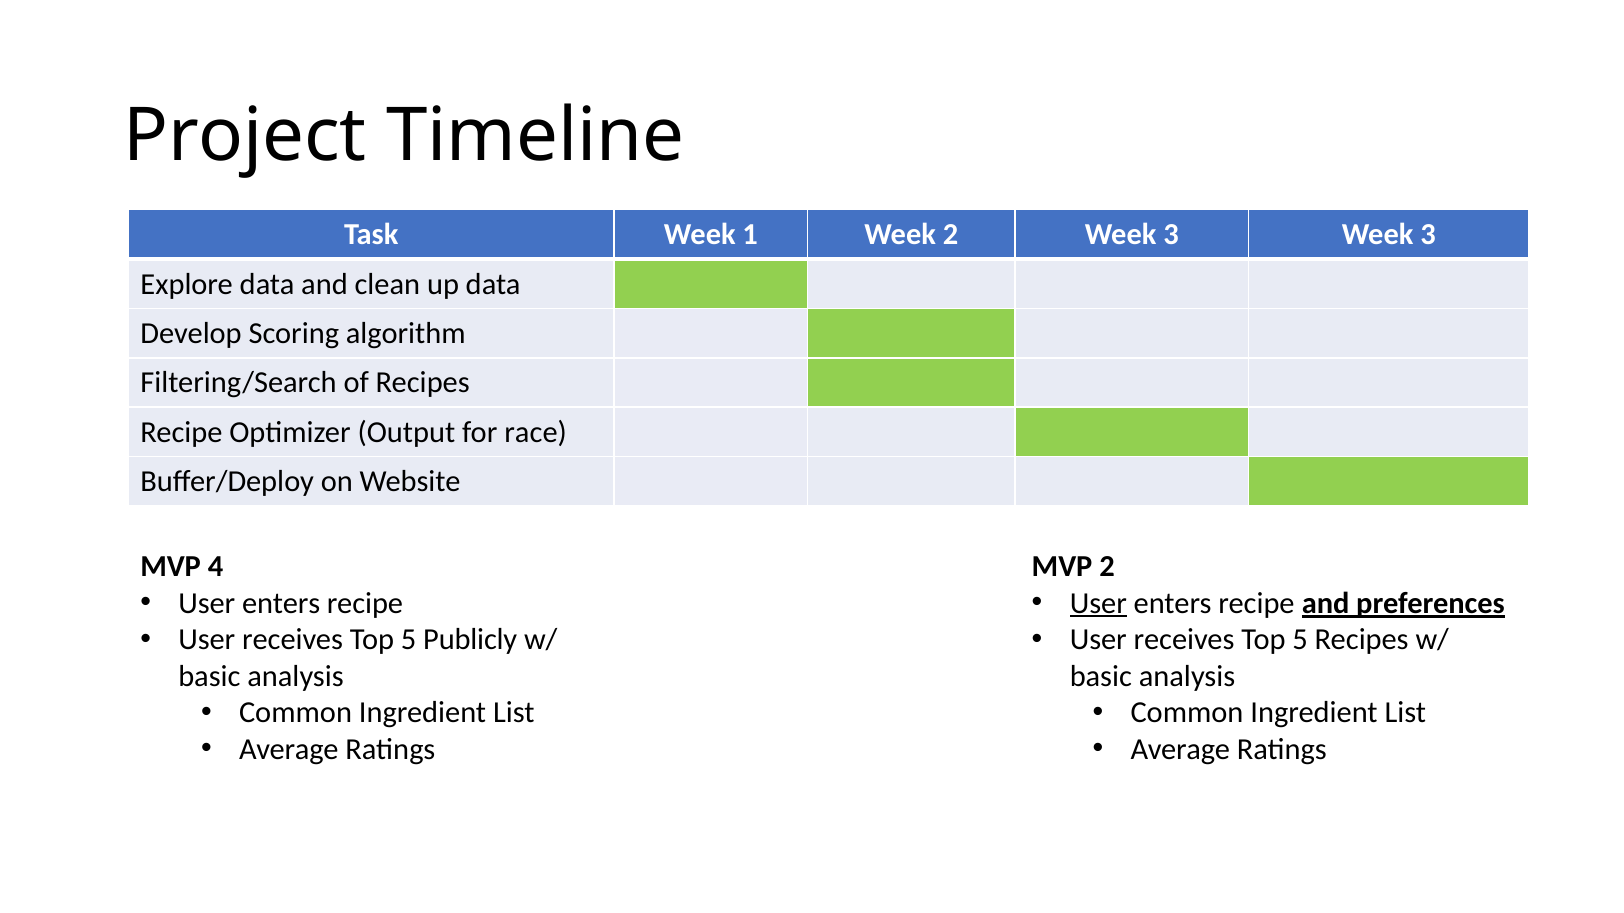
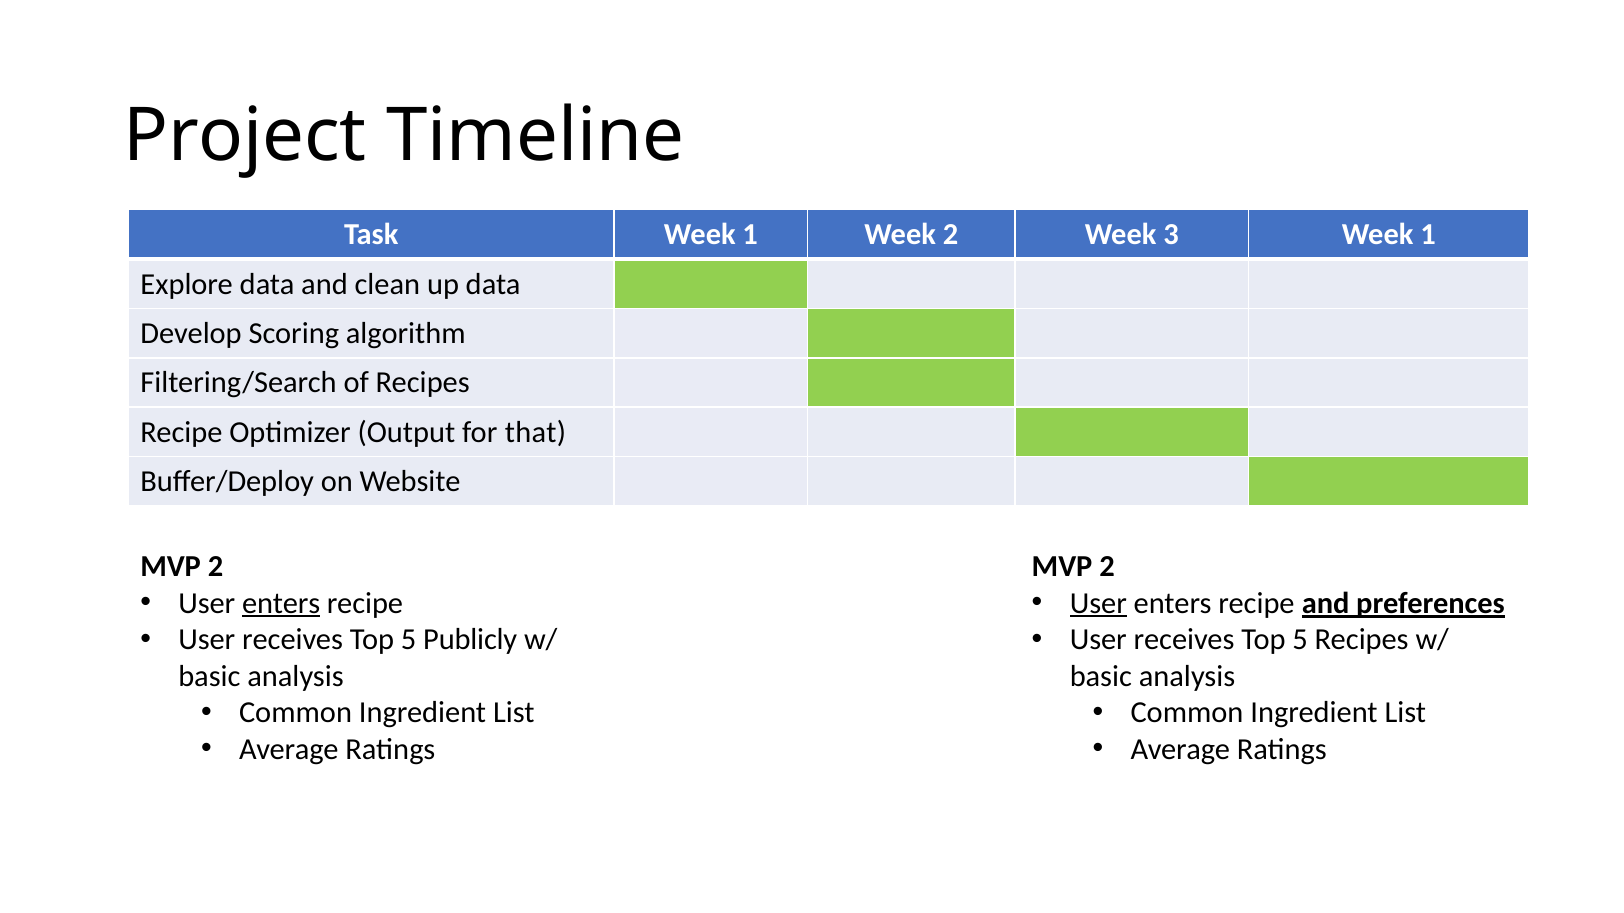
3 Week 3: 3 -> 1 (1428, 235)
race: race -> that (536, 432)
4: 4 -> 2 (216, 567)
enters underline: none -> present (281, 604)
